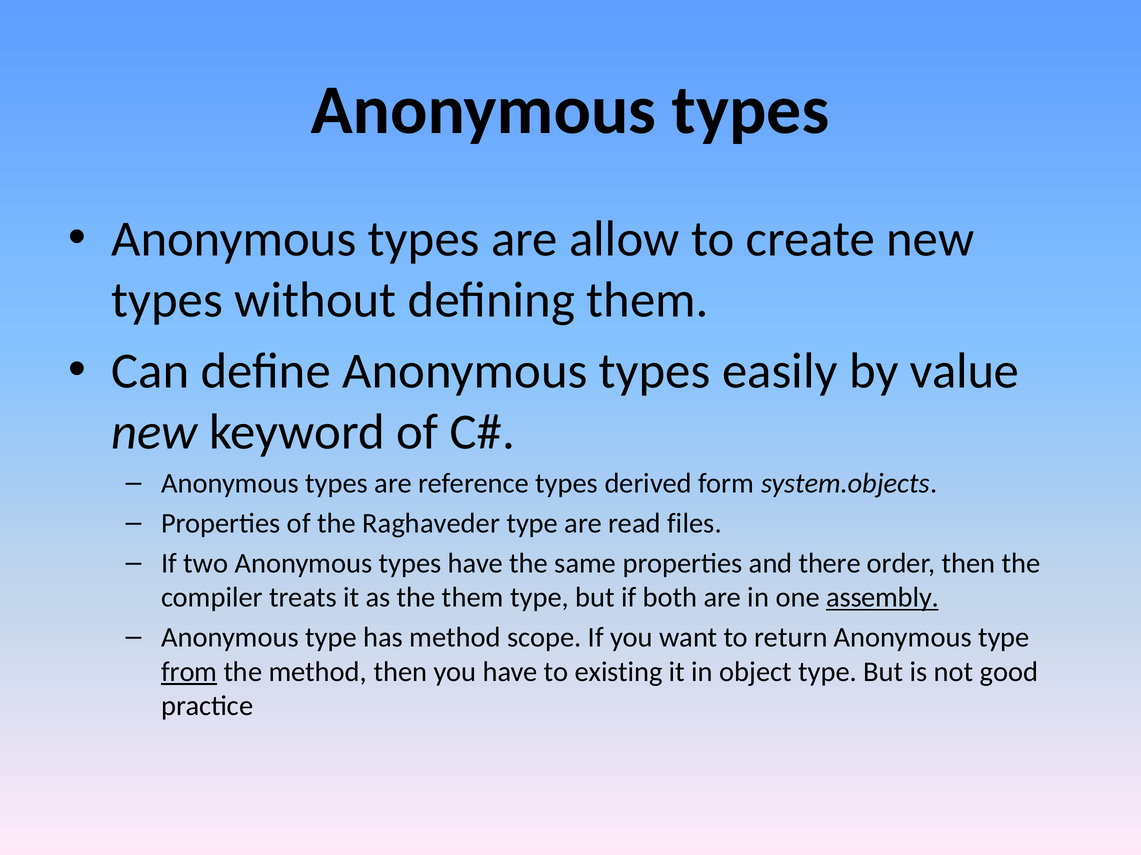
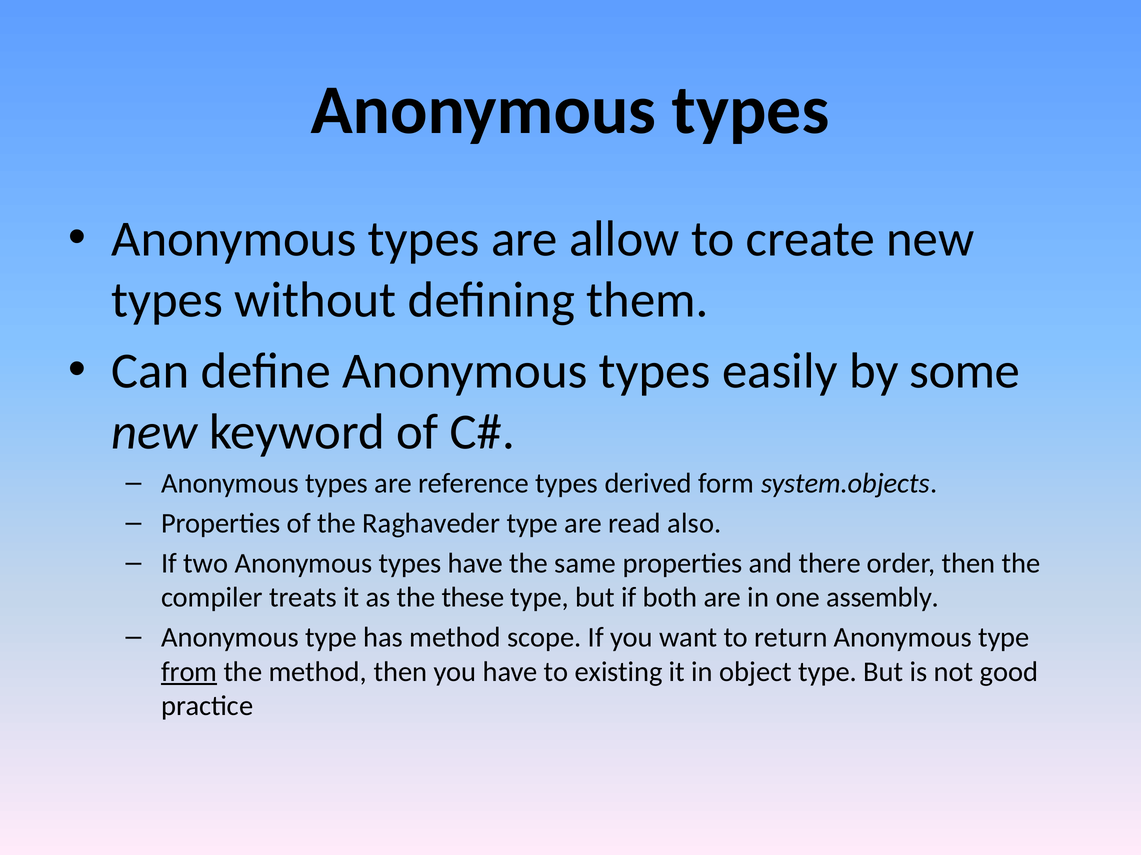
value: value -> some (965, 371)
files: files -> also (694, 524)
the them: them -> these (473, 598)
assembly underline: present -> none (883, 598)
